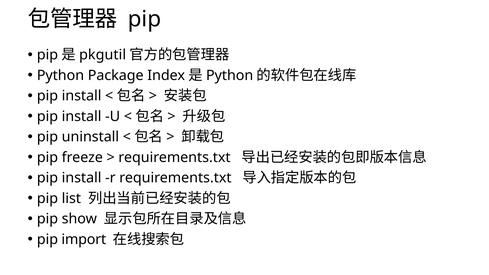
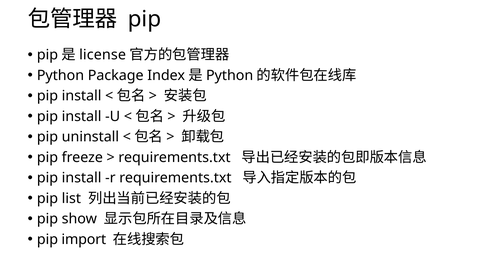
pkgutil: pkgutil -> license (103, 55)
